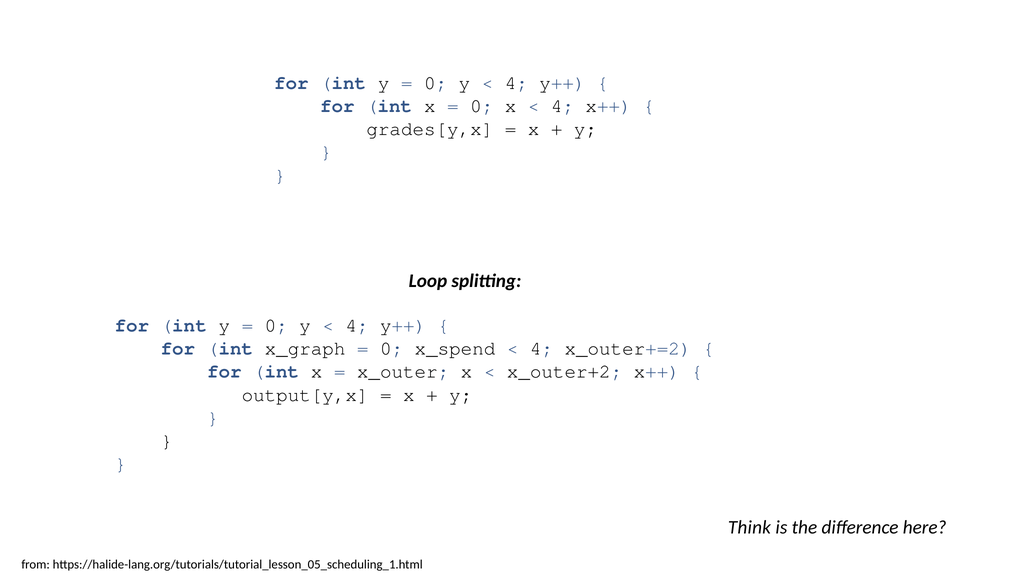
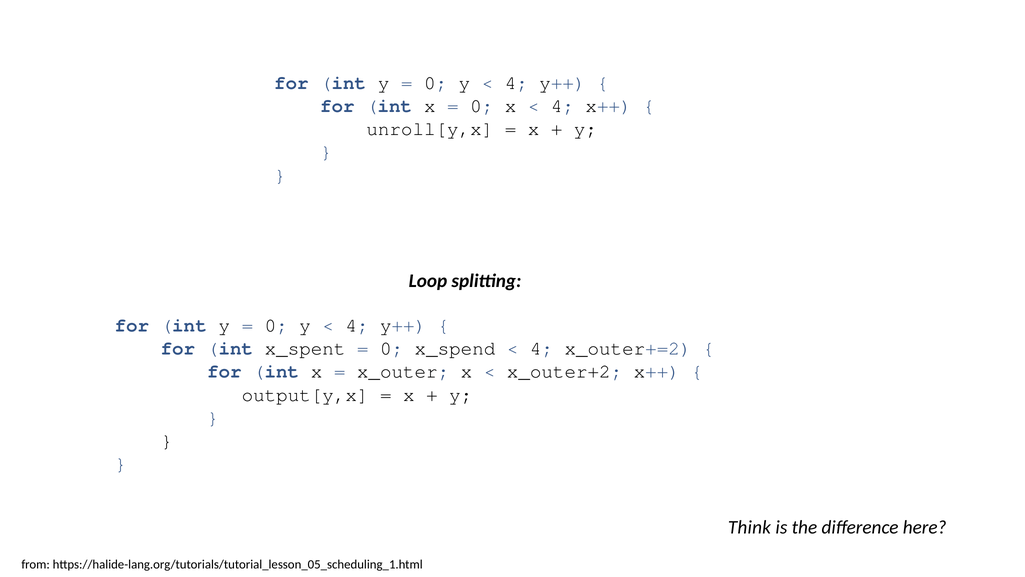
grades[y,x: grades[y,x -> unroll[y,x (430, 129)
x_graph: x_graph -> x_spent (305, 348)
